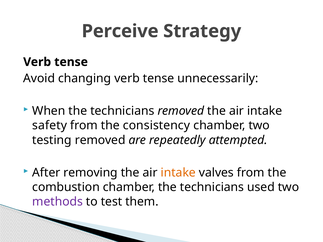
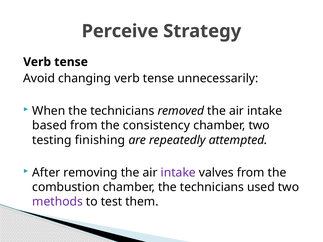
safety: safety -> based (50, 126)
testing removed: removed -> finishing (100, 140)
intake colour: orange -> purple (178, 173)
